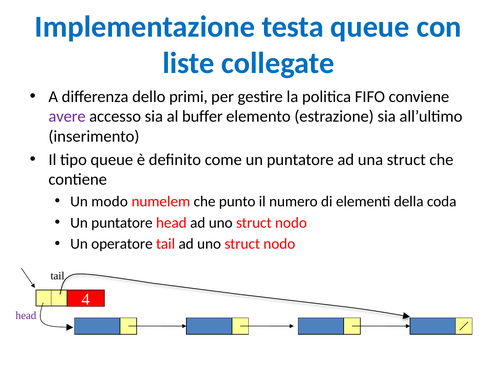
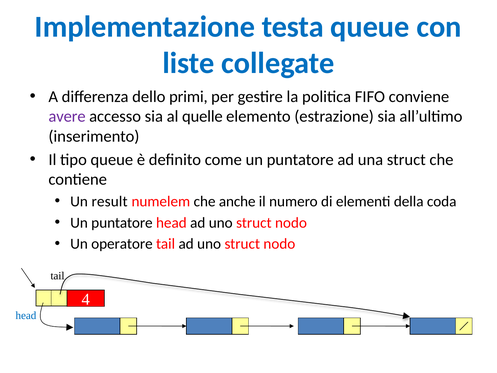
buffer: buffer -> quelle (202, 116)
modo: modo -> result (110, 201)
punto: punto -> anche (237, 201)
head colour: purple -> blue (26, 315)
